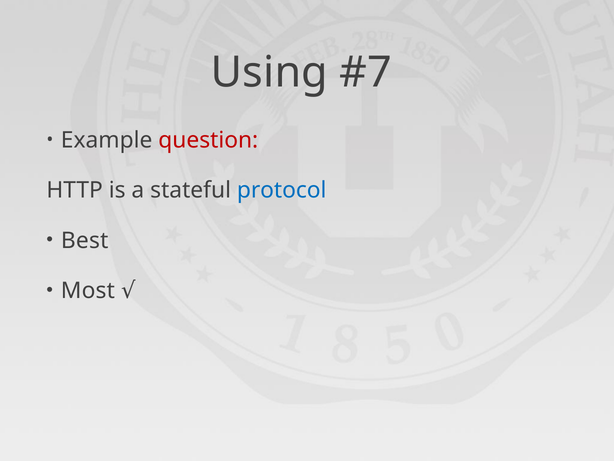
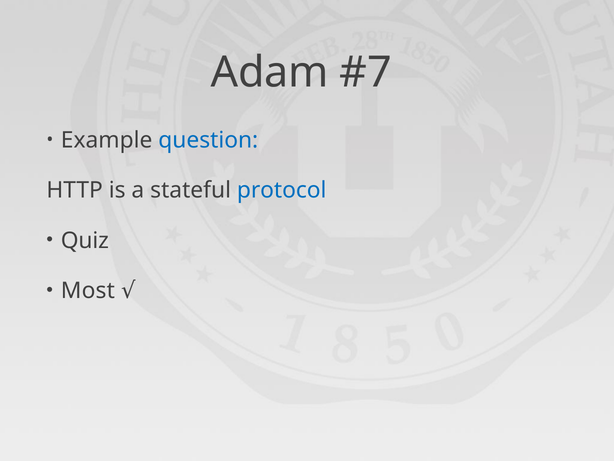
Using: Using -> Adam (270, 73)
question colour: red -> blue (208, 140)
Best: Best -> Quiz (85, 240)
